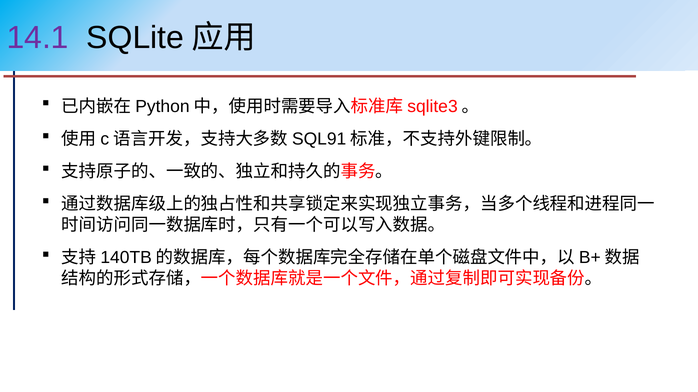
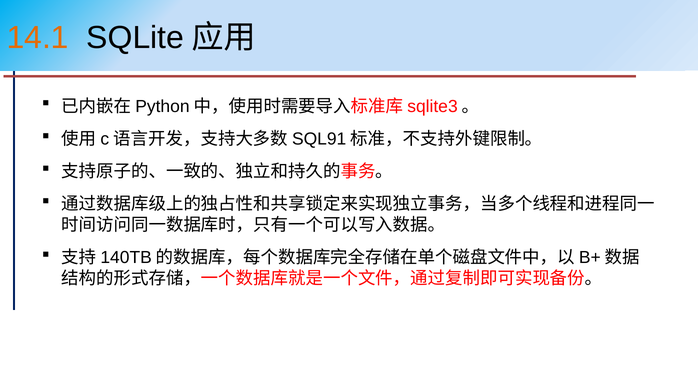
14.1 colour: purple -> orange (38, 38)
